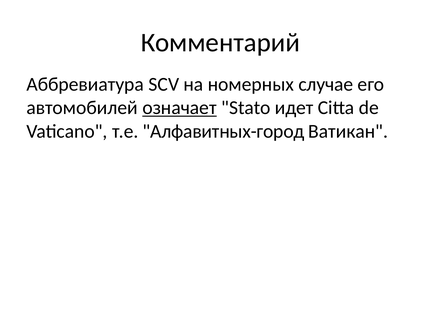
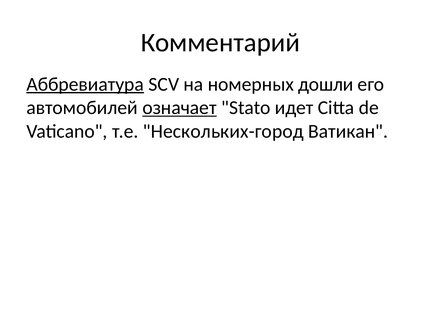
Аббревиатура underline: none -> present (85, 84)
случае: случае -> дошли (326, 84)
Алфавитных-город: Алфавитных-город -> Нескольких-город (223, 131)
